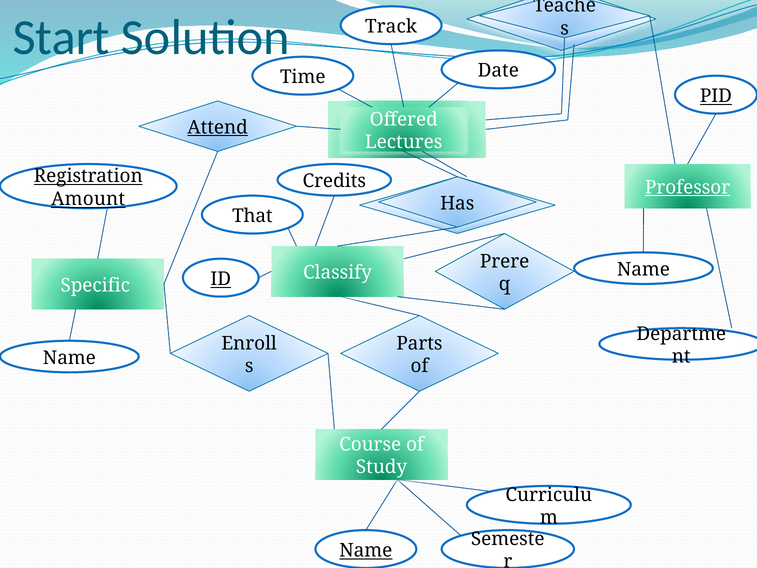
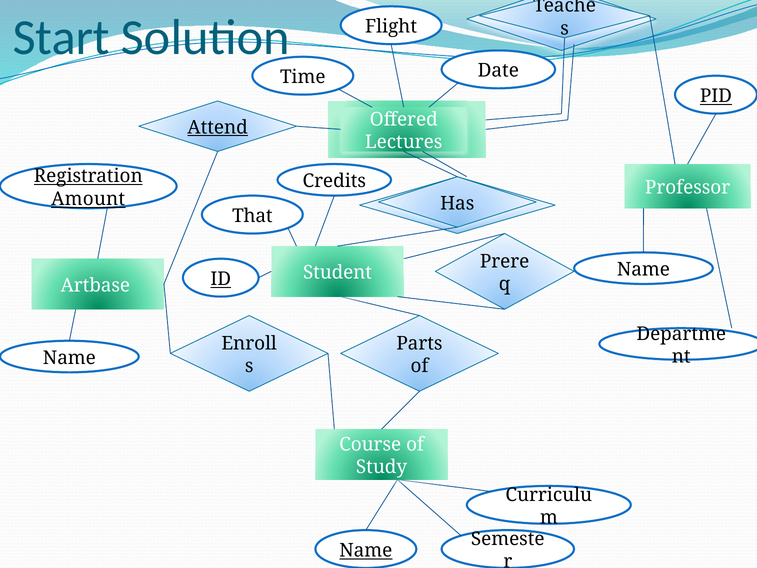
Track: Track -> Flight (391, 27)
Professor underline: present -> none (688, 187)
Classify: Classify -> Student (338, 273)
Specific: Specific -> Artbase (95, 285)
